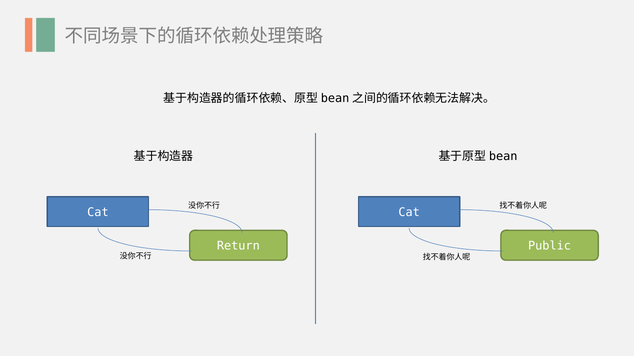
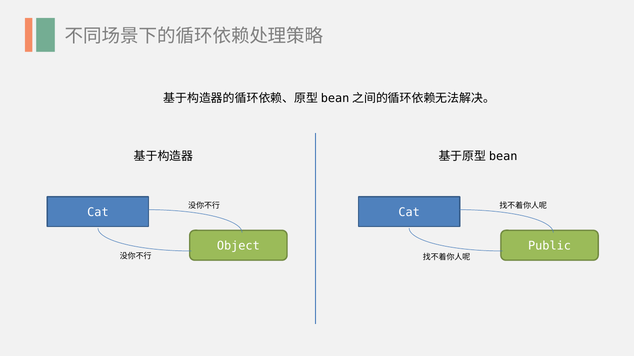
Return: Return -> Object (238, 246)
